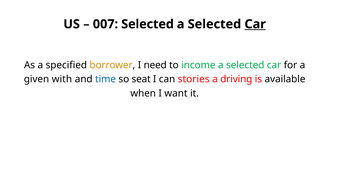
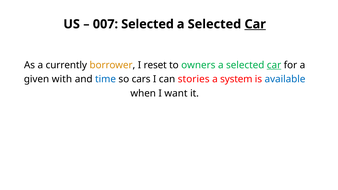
specified: specified -> currently (66, 65)
need: need -> reset (155, 65)
income: income -> owners (198, 65)
car underline: none -> present (274, 65)
seat: seat -> cars (141, 79)
driving: driving -> system (236, 79)
available colour: black -> blue (285, 79)
